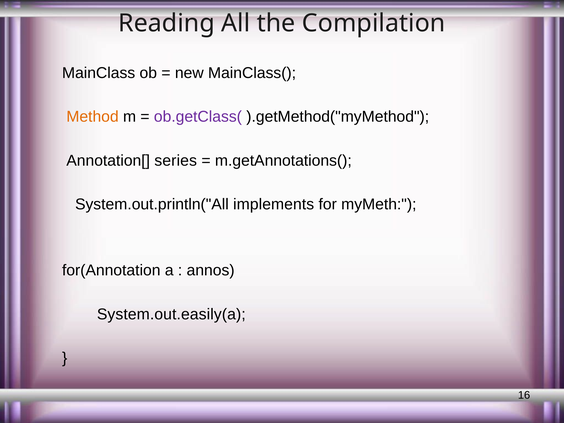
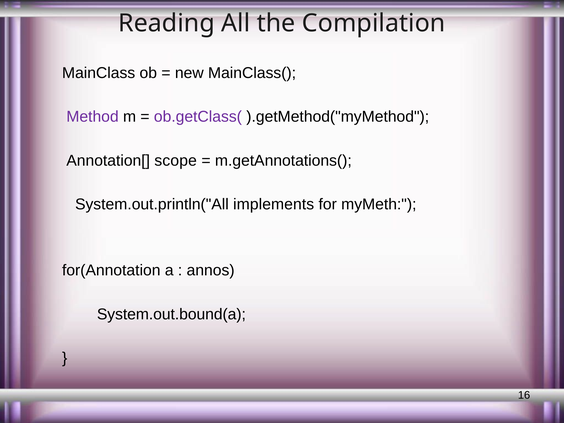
Method colour: orange -> purple (93, 117)
series: series -> scope (176, 161)
System.out.easily(a: System.out.easily(a -> System.out.bound(a (171, 314)
